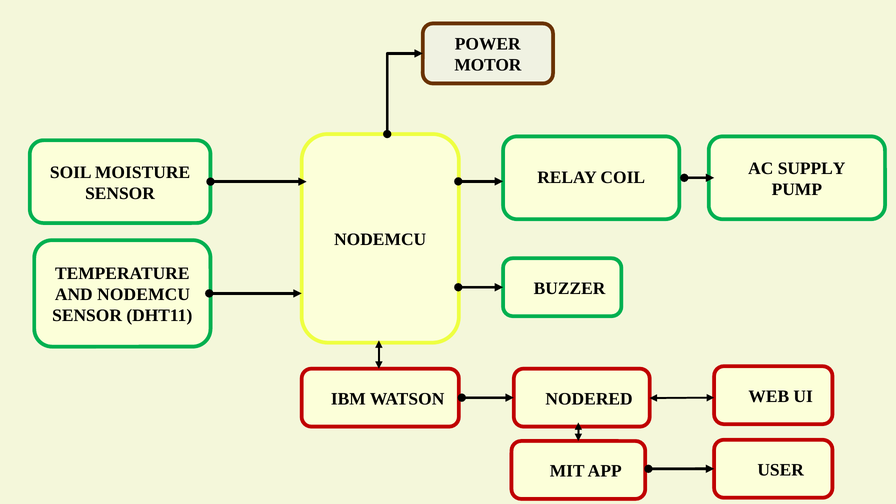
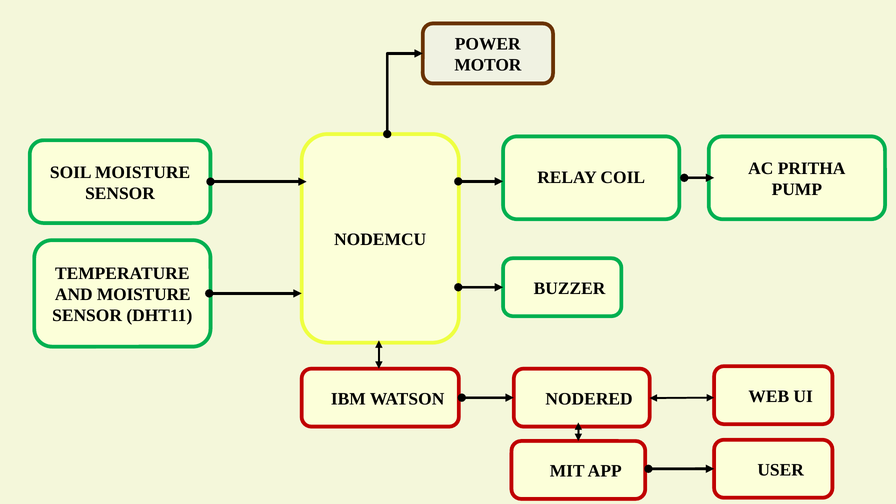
SUPPLY: SUPPLY -> PRITHA (812, 169)
AND NODEMCU: NODEMCU -> MOISTURE (144, 295)
